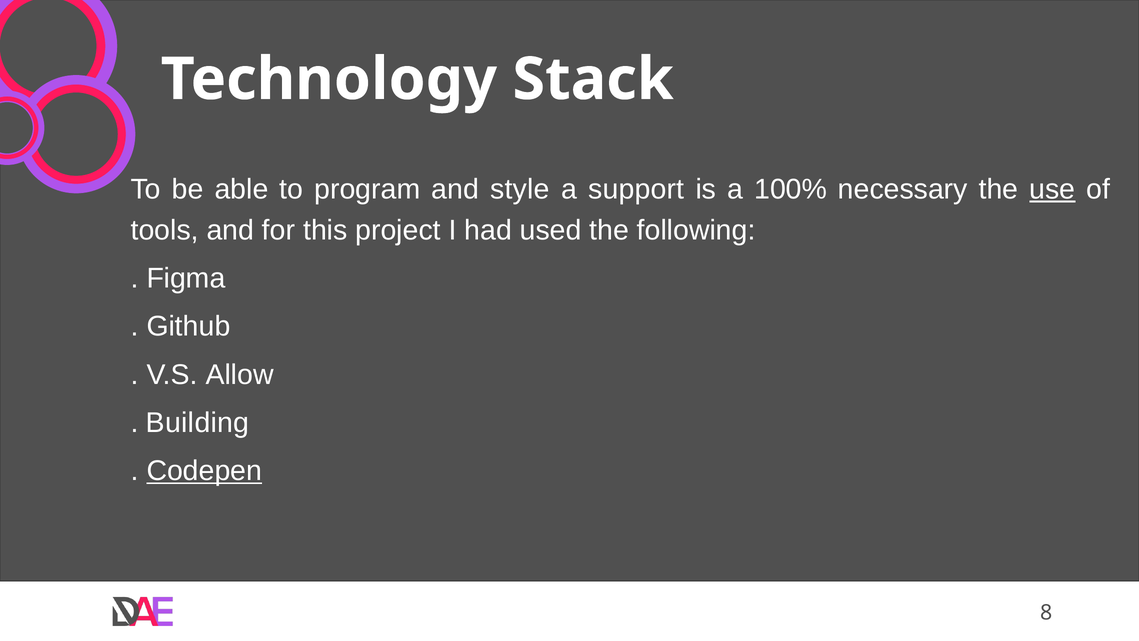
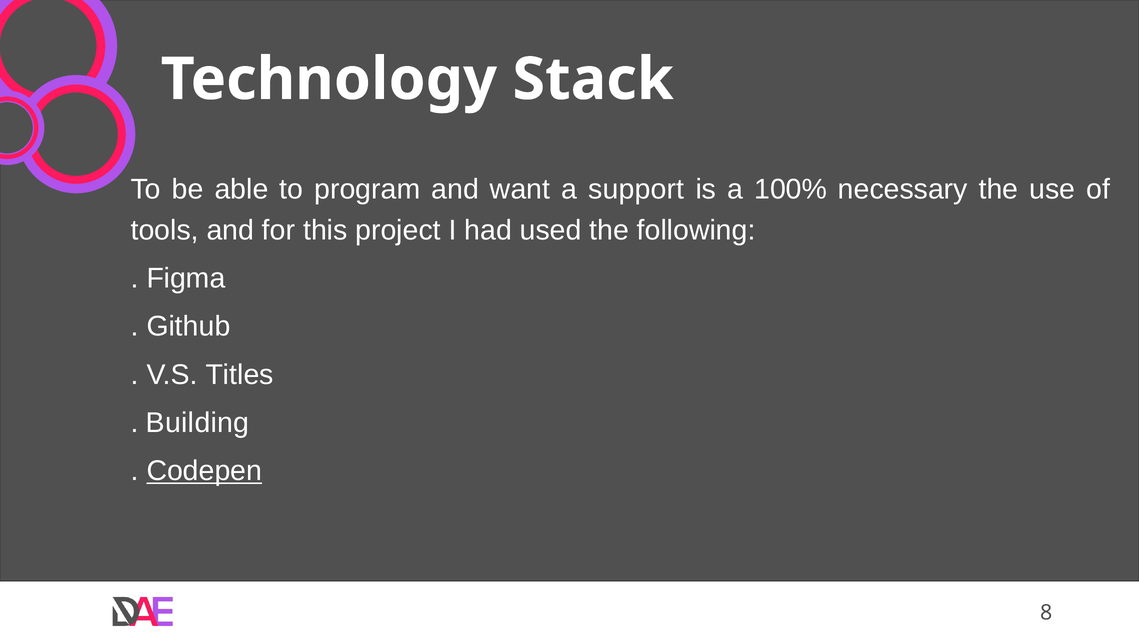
style: style -> want (520, 189)
use underline: present -> none (1052, 189)
Allow: Allow -> Titles (240, 374)
